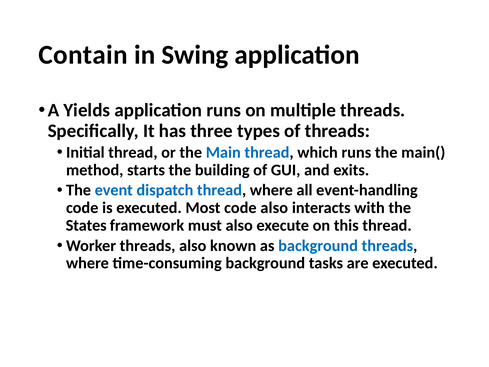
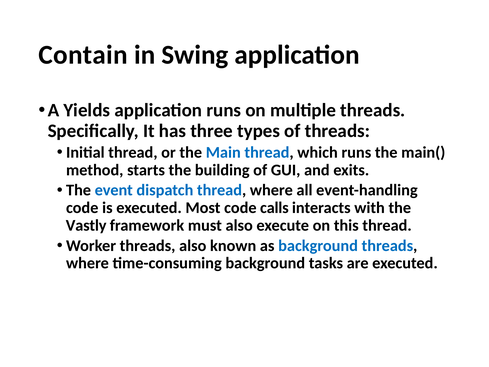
code also: also -> calls (274, 208)
States: States -> Vastly (86, 225)
